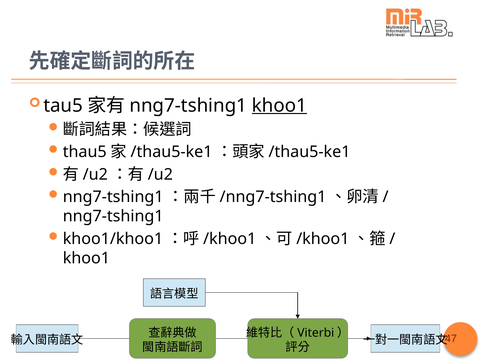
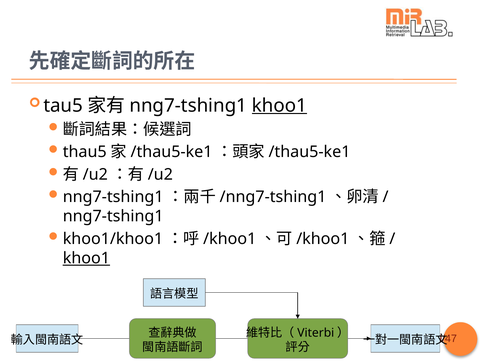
khoo1 underline: none -> present (86, 258)
